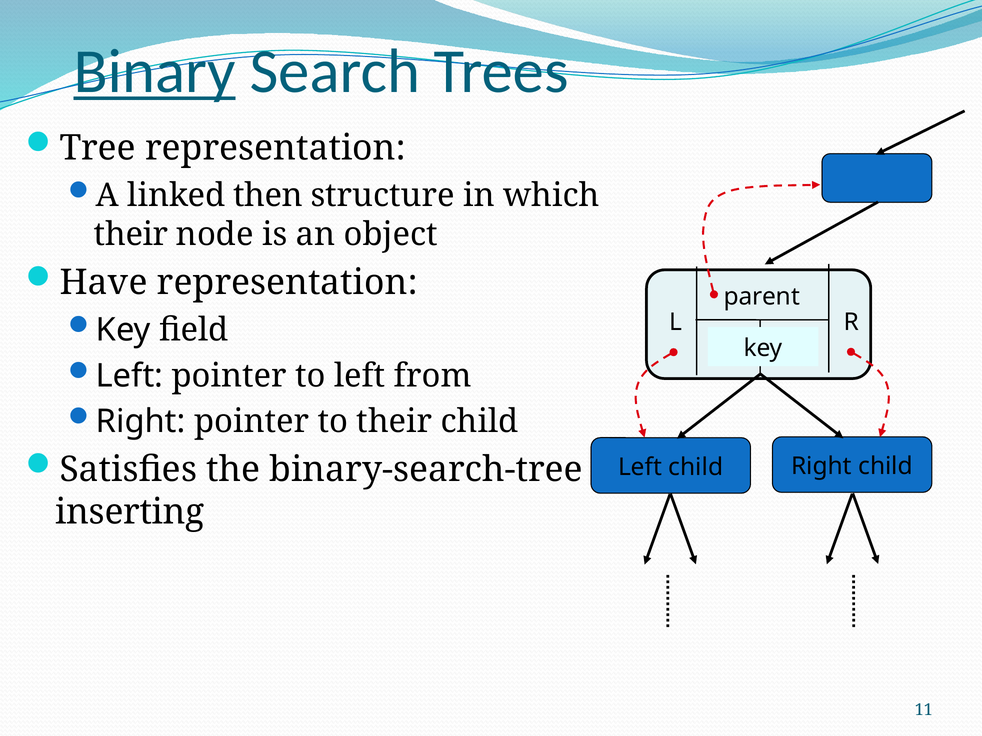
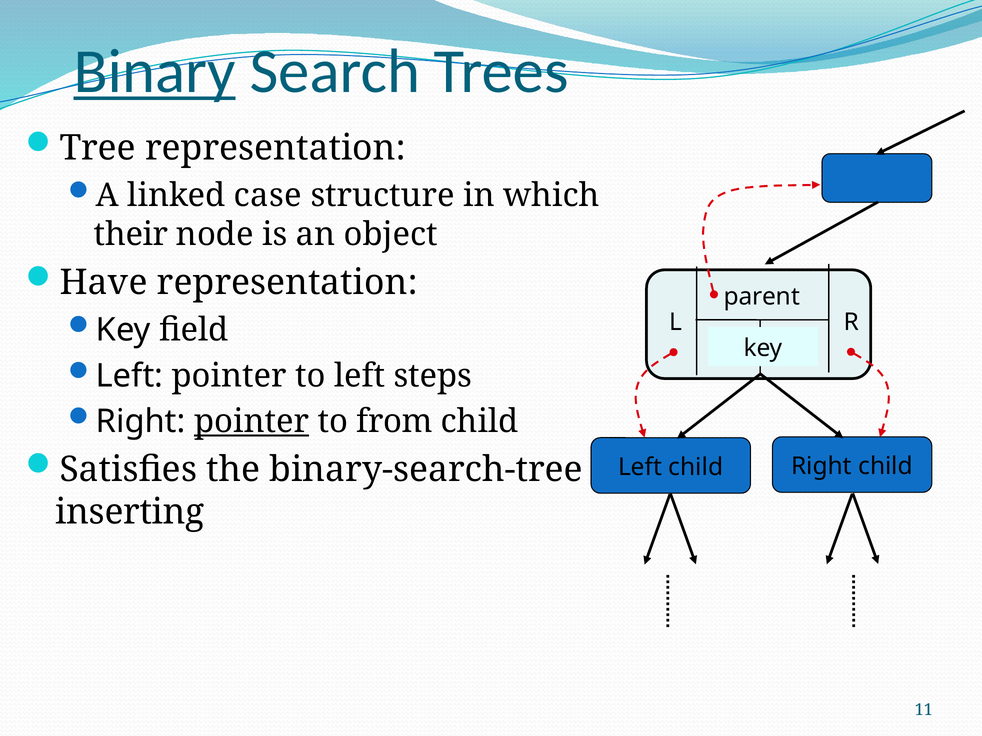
then: then -> case (268, 196)
from: from -> steps (433, 376)
pointer underline: none -> present (252, 422)
to their: their -> from (395, 422)
